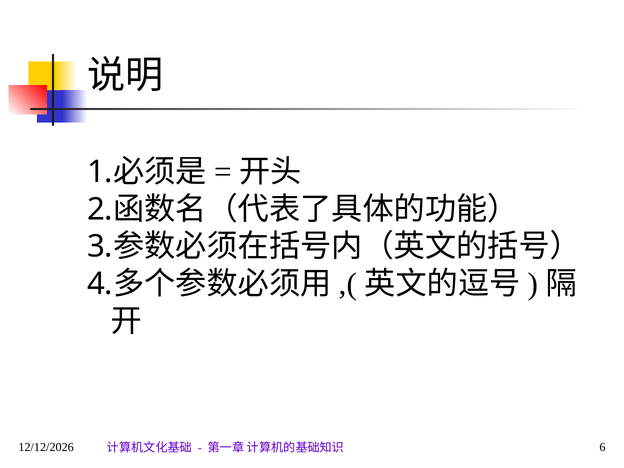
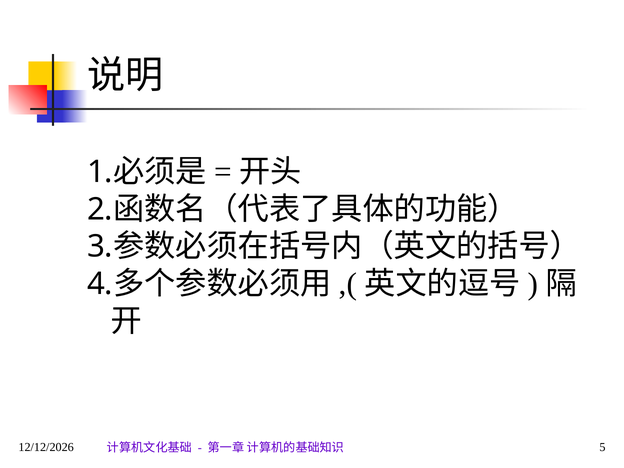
6: 6 -> 5 (602, 447)
